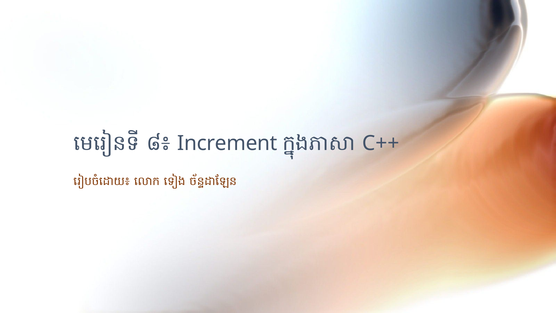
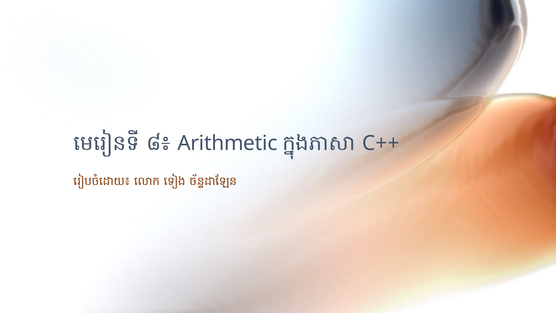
Increment: Increment -> Arithmetic (227, 143)
